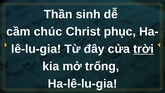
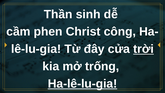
chúc: chúc -> phen (48, 32)
phục: phục -> công (120, 32)
Ha-lê-lu-gia underline: none -> present (82, 84)
